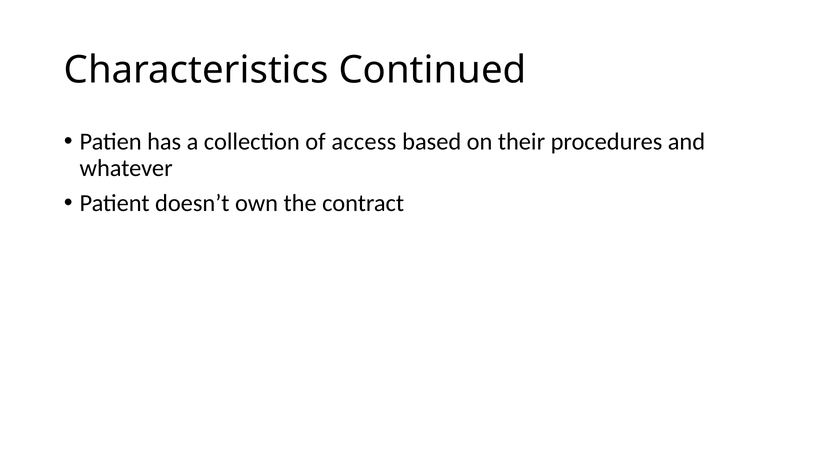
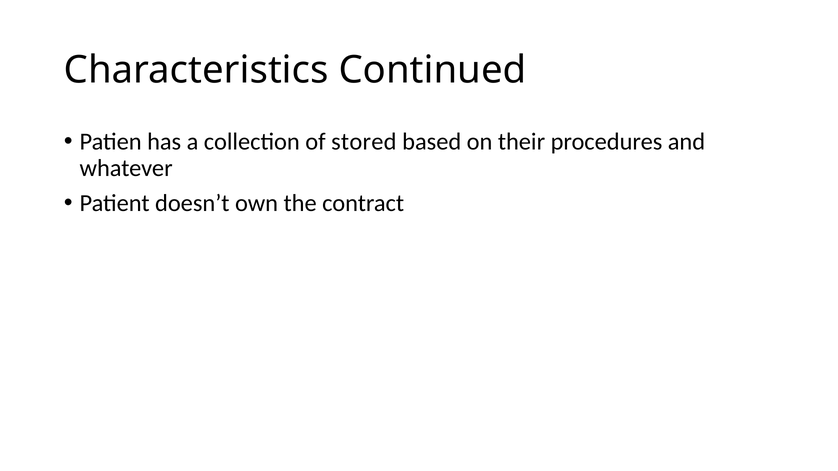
access: access -> stored (364, 142)
